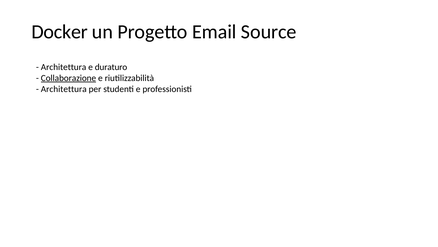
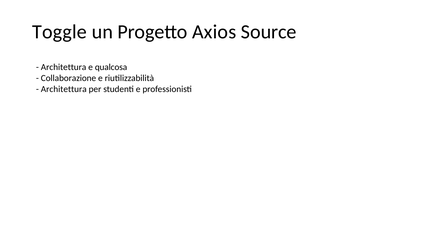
Docker: Docker -> Toggle (59, 32)
Email: Email -> Axios (214, 32)
duraturo: duraturo -> qualcosa (111, 67)
Collaborazione underline: present -> none (68, 78)
